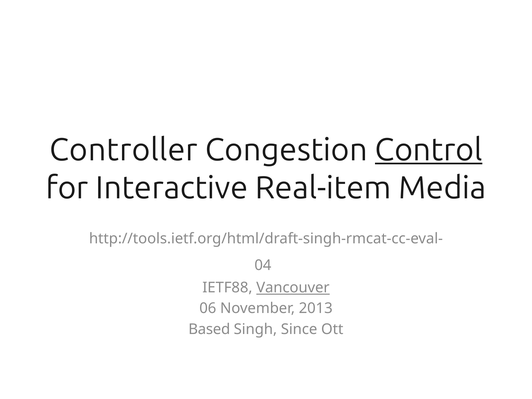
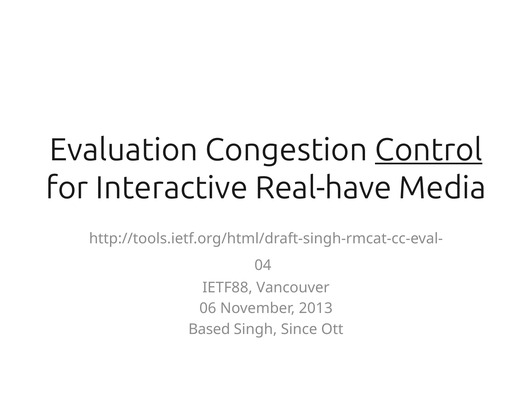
Controller: Controller -> Evaluation (124, 150)
Real-item: Real-item -> Real-have (323, 188)
Vancouver underline: present -> none (293, 288)
